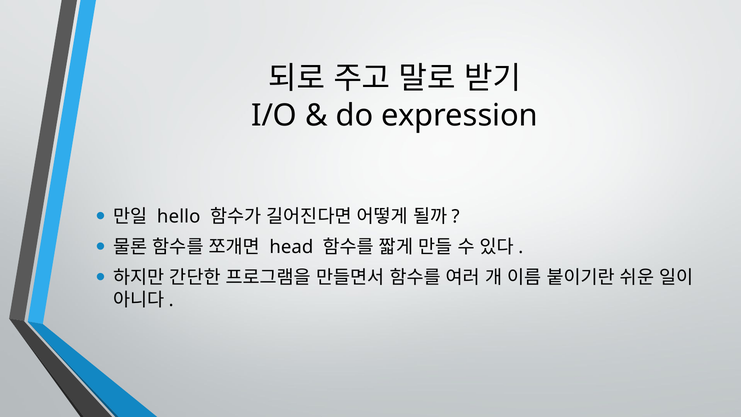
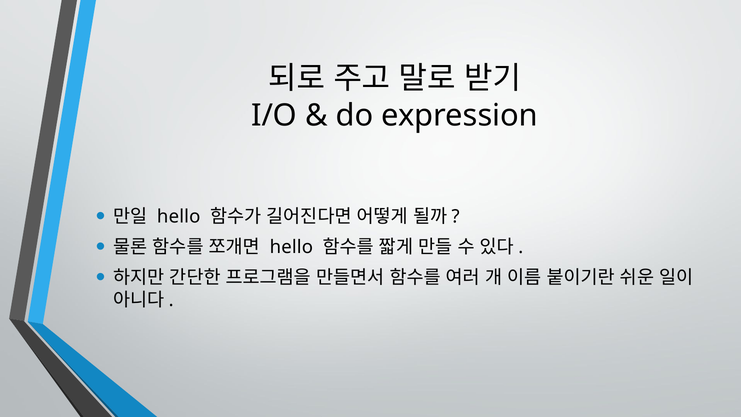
head: head -> hello (291, 247)
